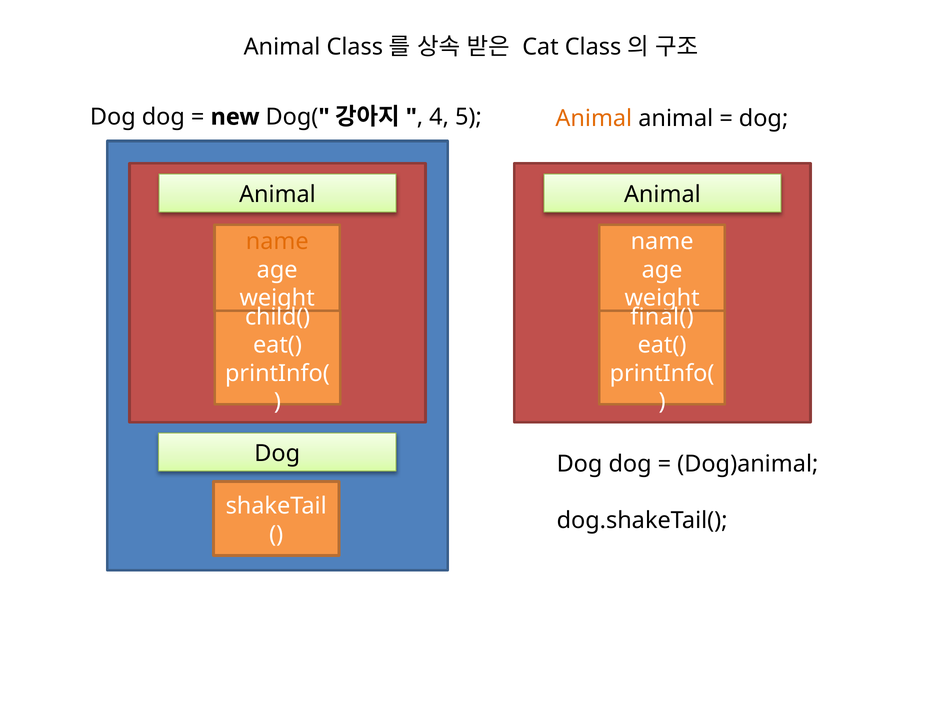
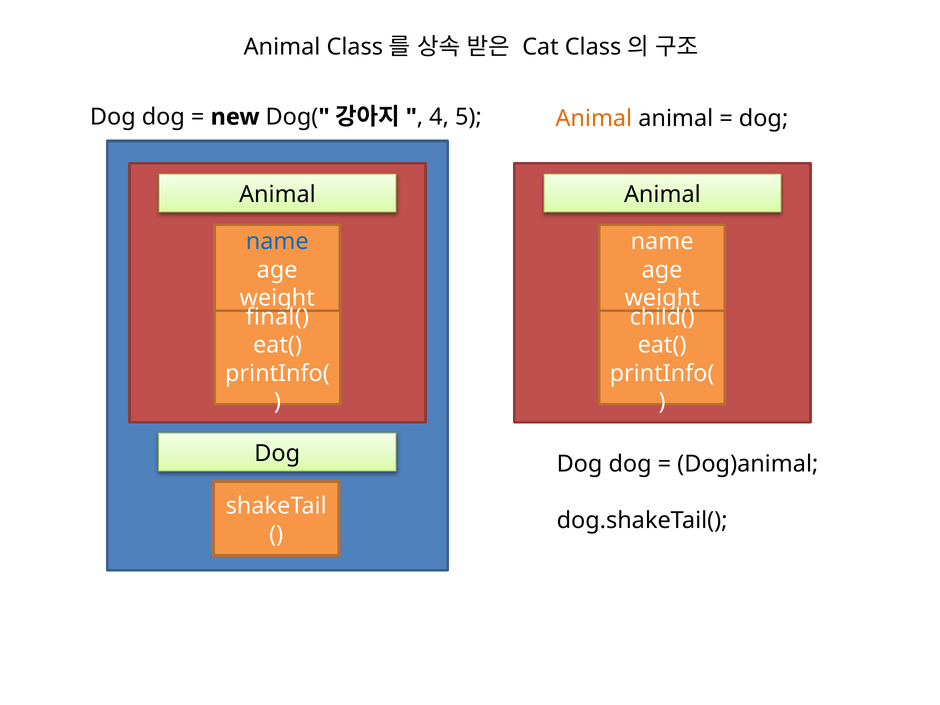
name colour: orange -> blue (277, 242)
child(: child( -> final( (277, 317)
final(: final( -> child( (662, 317)
